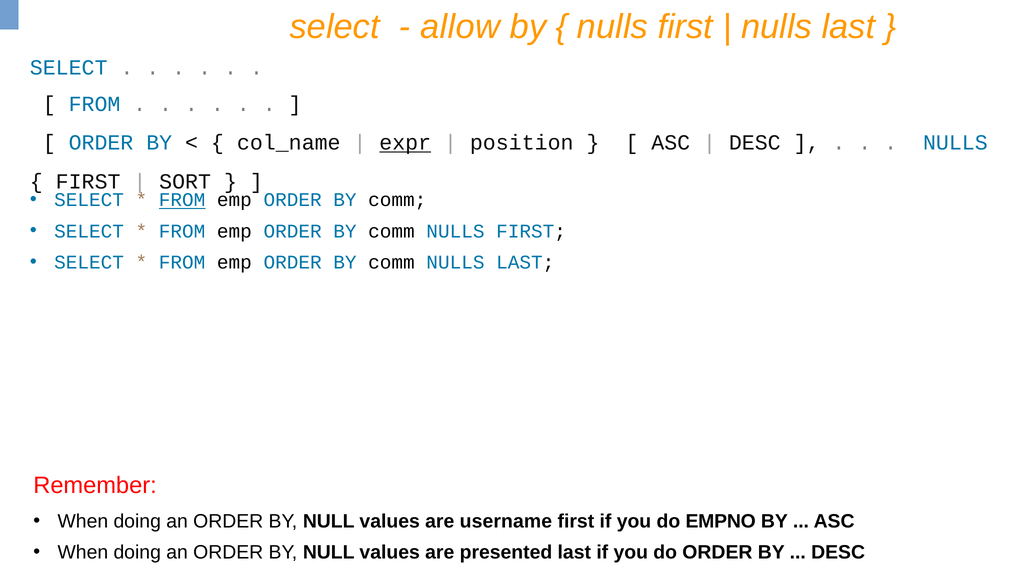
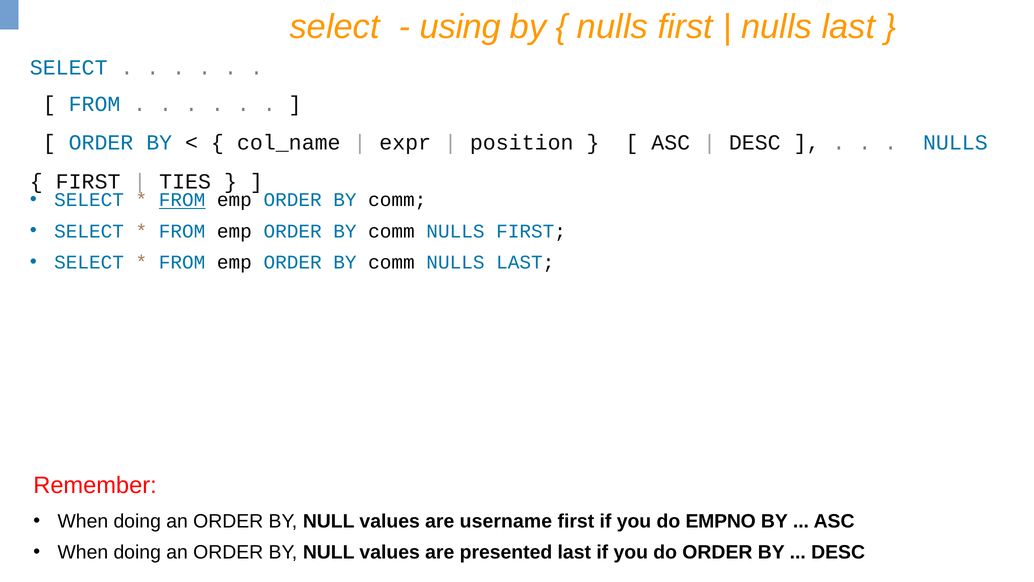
allow: allow -> using (460, 27)
expr underline: present -> none (405, 143)
SORT: SORT -> TIES (185, 181)
